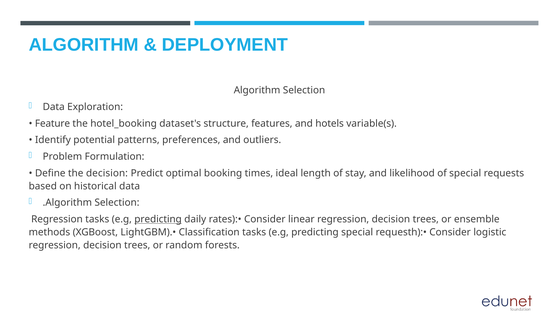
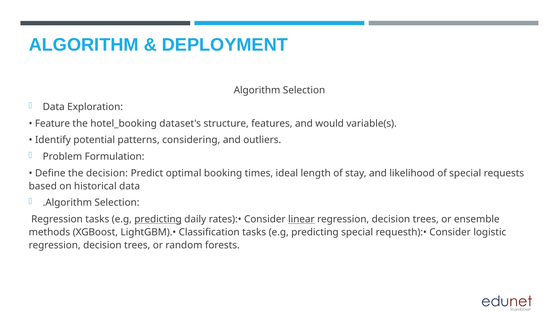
hotels: hotels -> would (330, 124)
preferences: preferences -> considering (191, 140)
linear underline: none -> present (301, 220)
